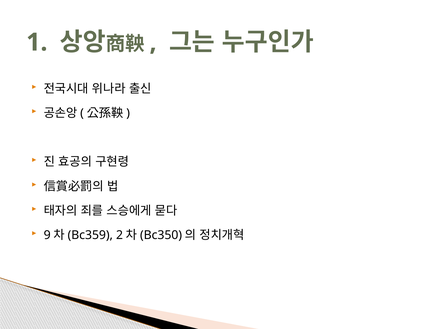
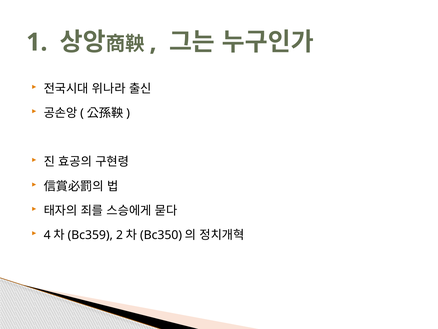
9: 9 -> 4 (47, 235)
